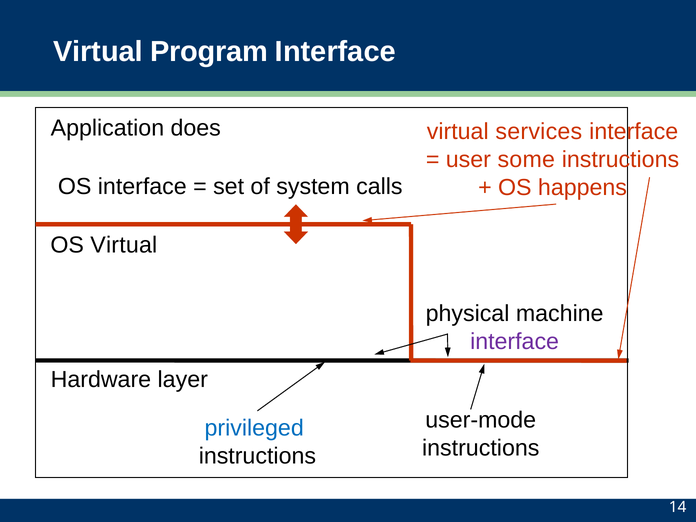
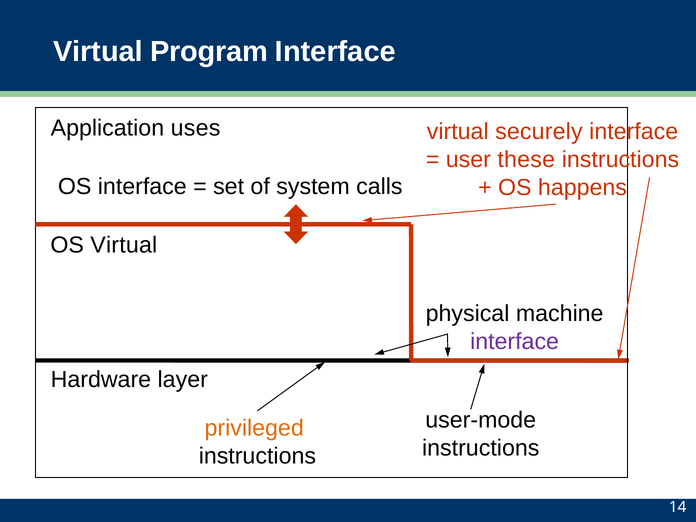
does: does -> uses (196, 128)
services: services -> securely (539, 132)
some: some -> these (526, 160)
privileged colour: blue -> orange (254, 428)
